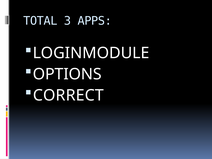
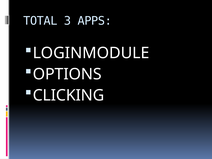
CORRECT: CORRECT -> CLICKING (68, 95)
